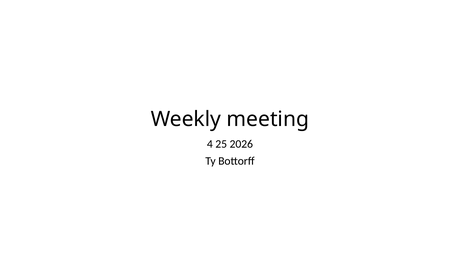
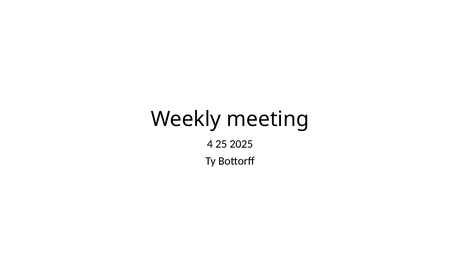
2026: 2026 -> 2025 (241, 144)
